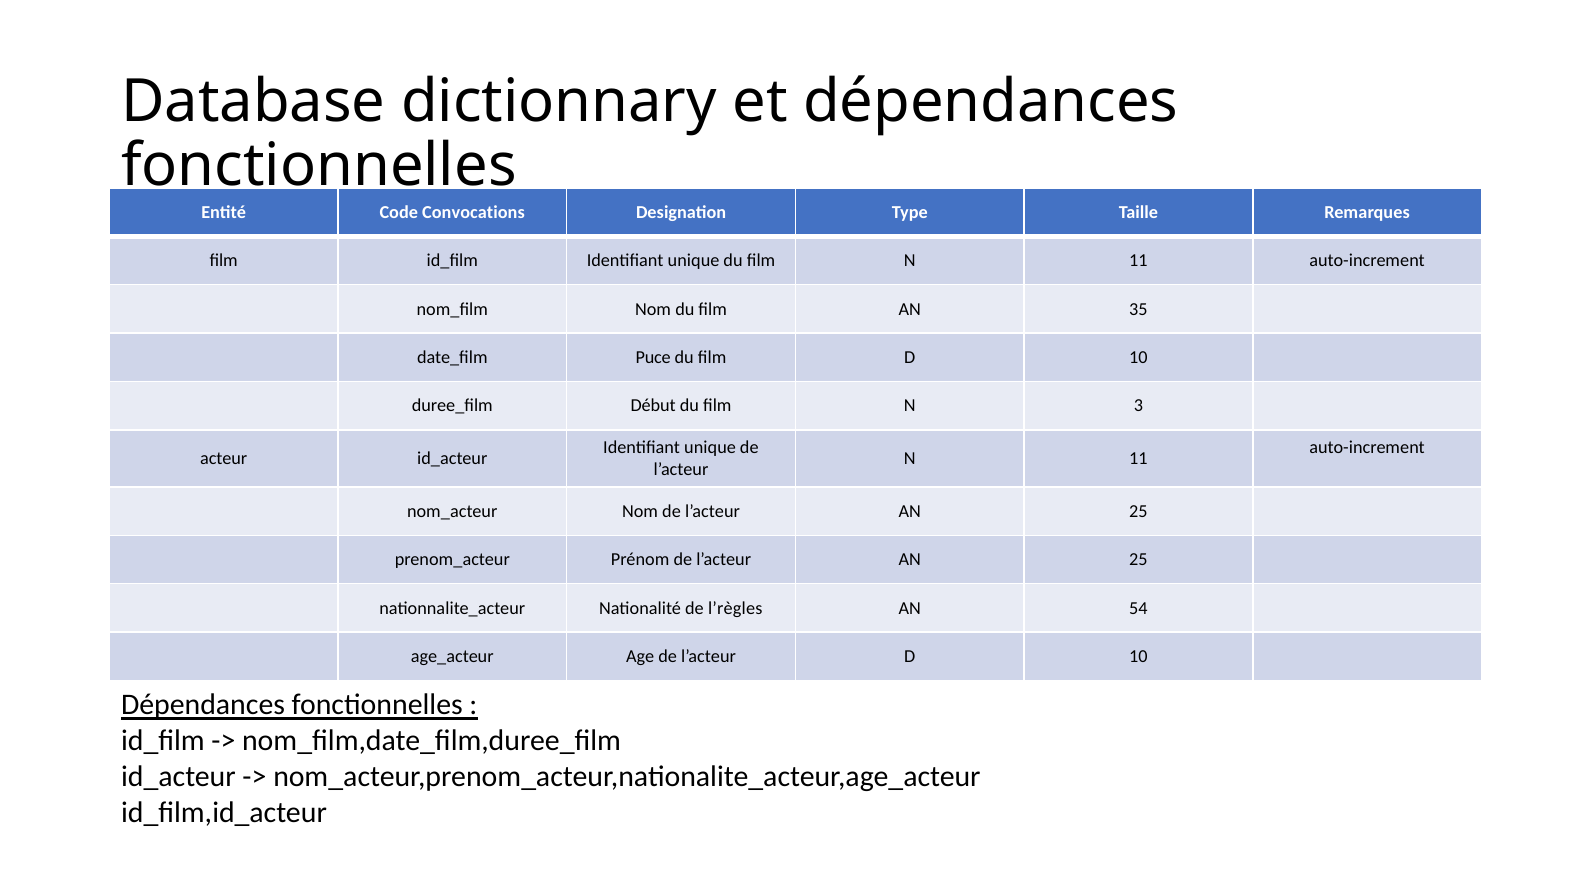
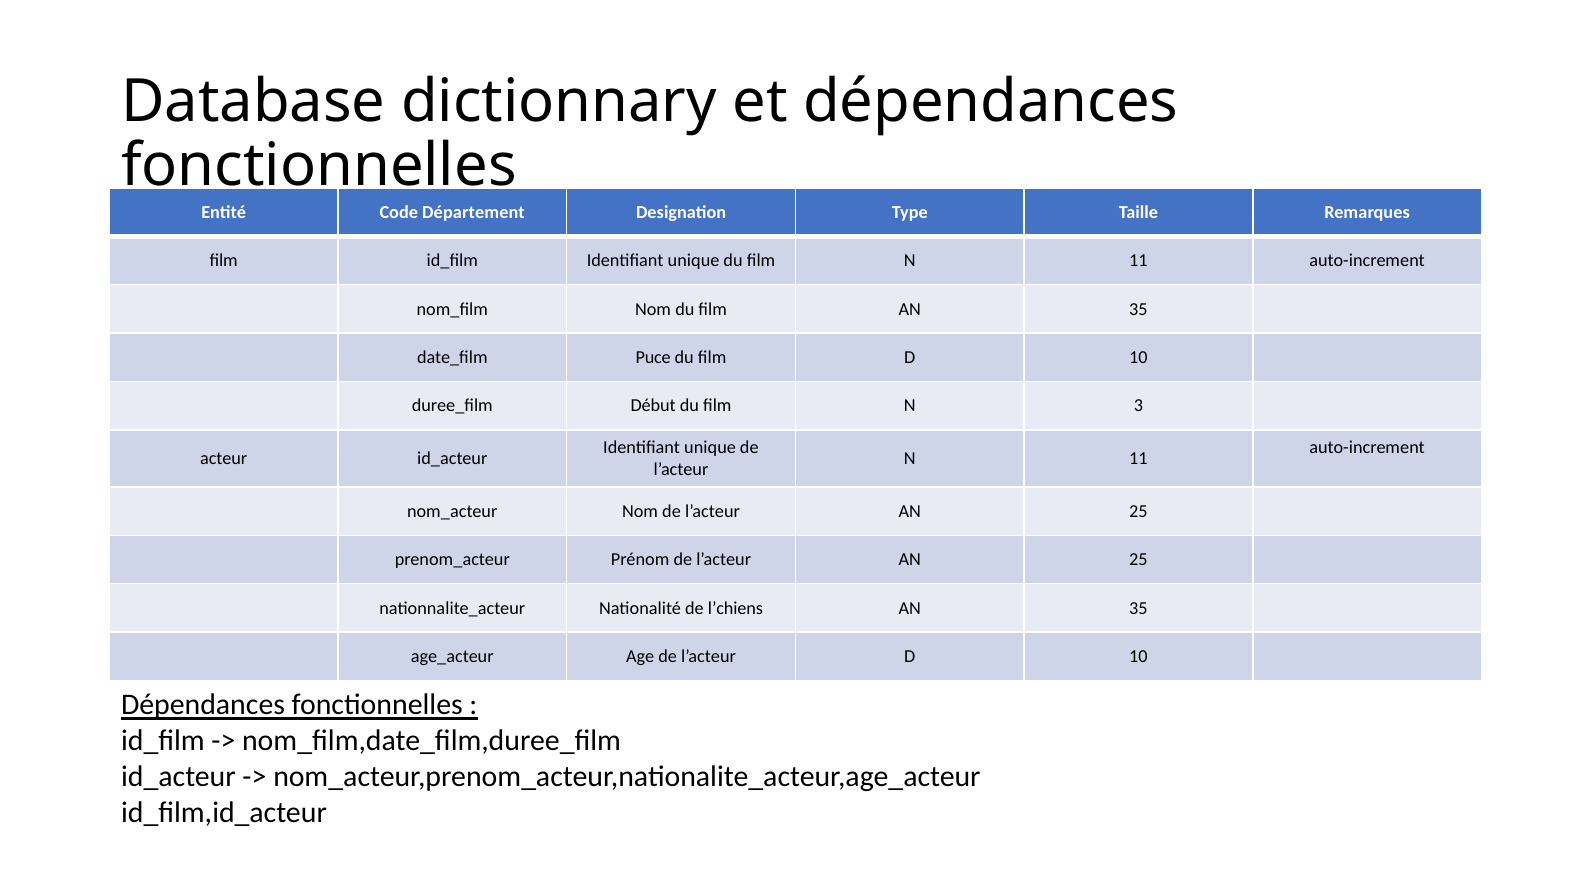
Convocations: Convocations -> Département (473, 212)
l’règles: l’règles -> l’chiens (735, 608)
54: 54 -> 35 (1138, 608)
